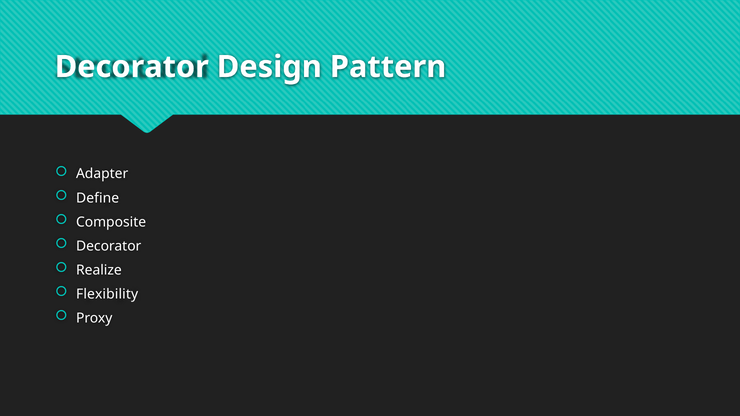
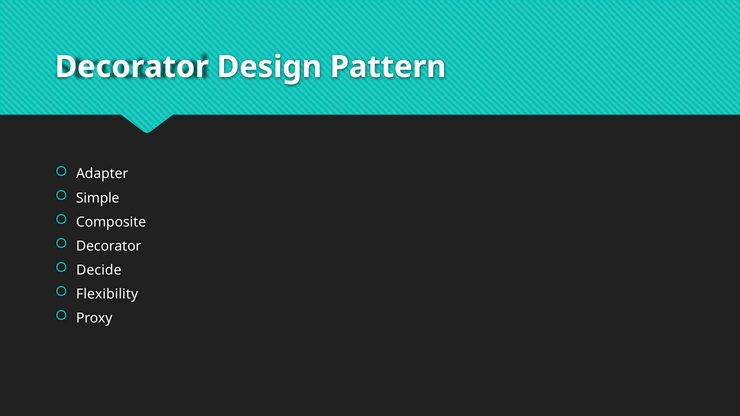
Define: Define -> Simple (98, 198)
Realize: Realize -> Decide (99, 270)
